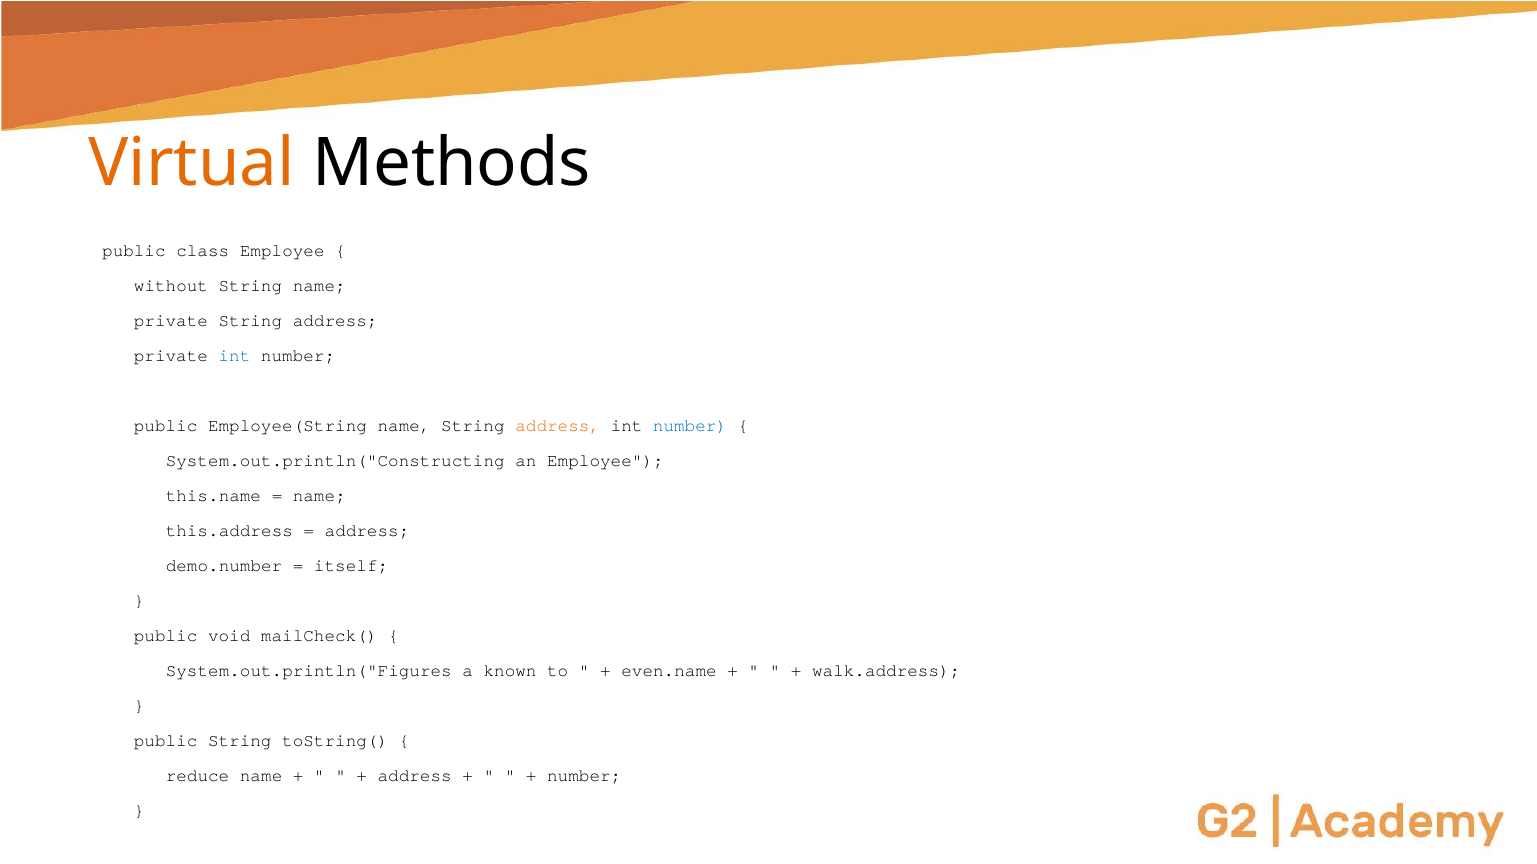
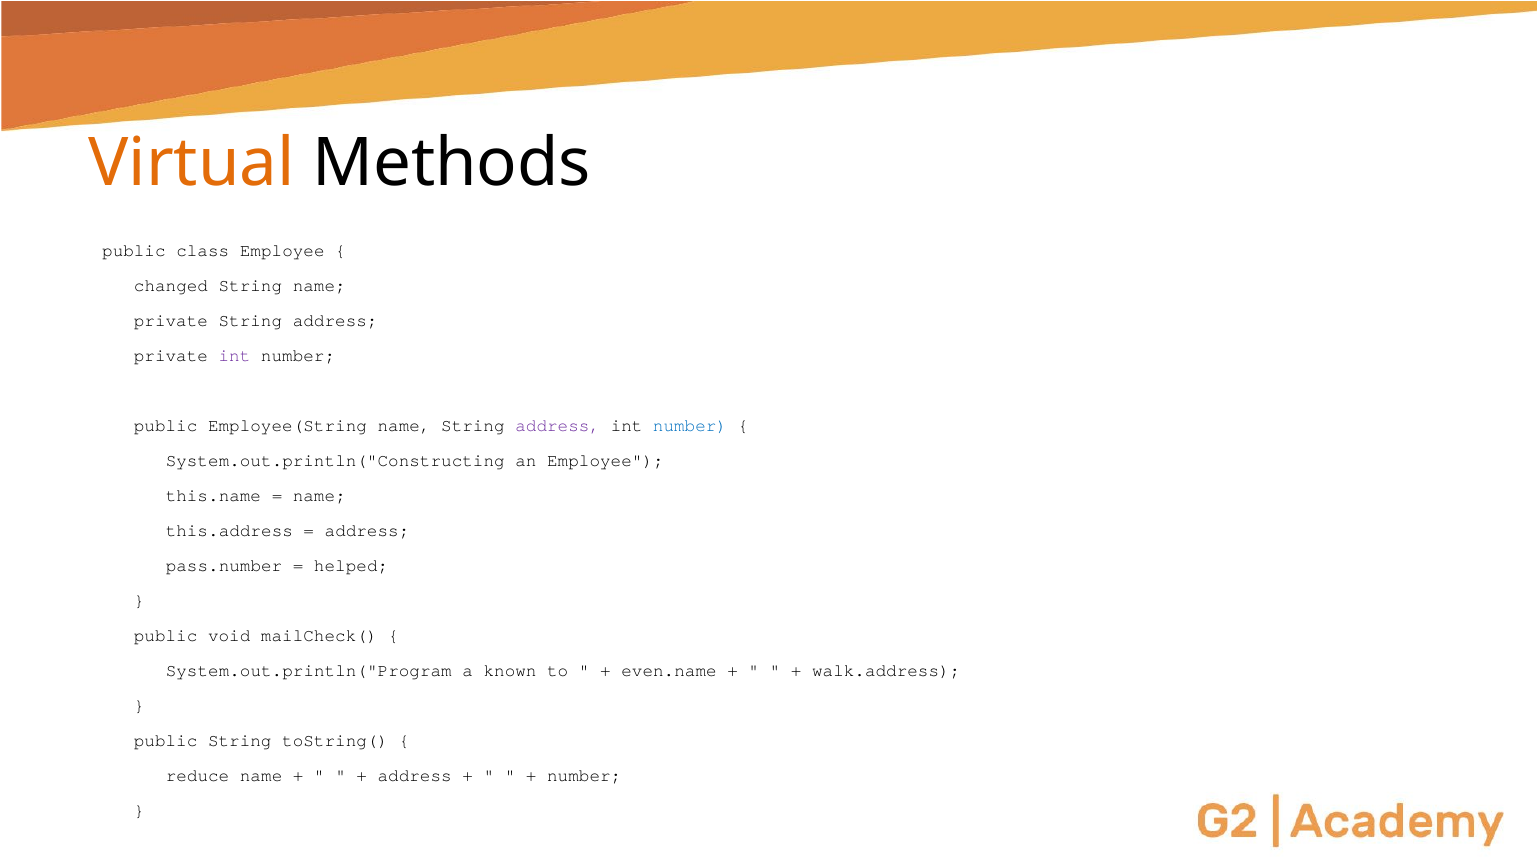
without: without -> changed (171, 286)
int colour: blue -> purple (234, 356)
address colour: orange -> purple (558, 426)
demo.number: demo.number -> pass.number (224, 566)
itself: itself -> helped (351, 566)
System.out.println("Figures: System.out.println("Figures -> System.out.println("Program (309, 671)
